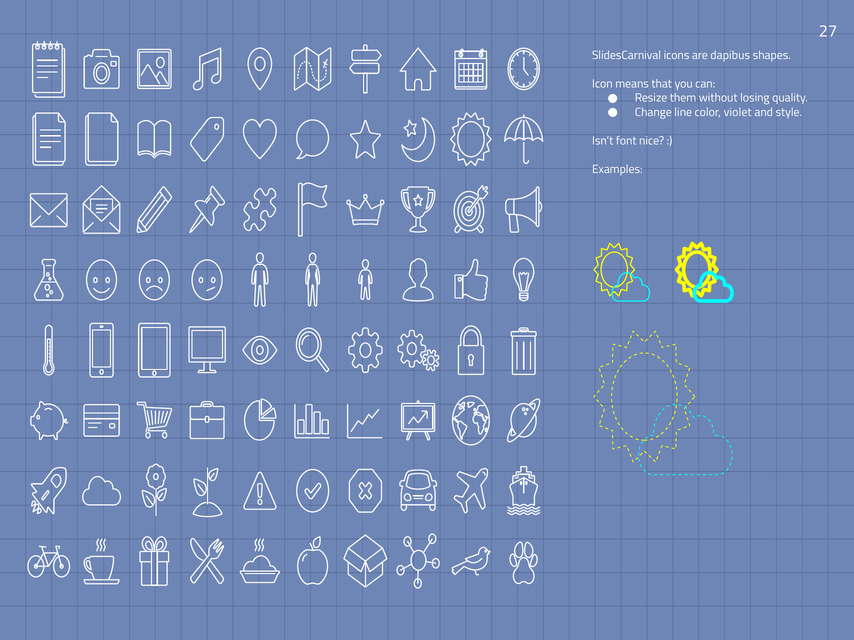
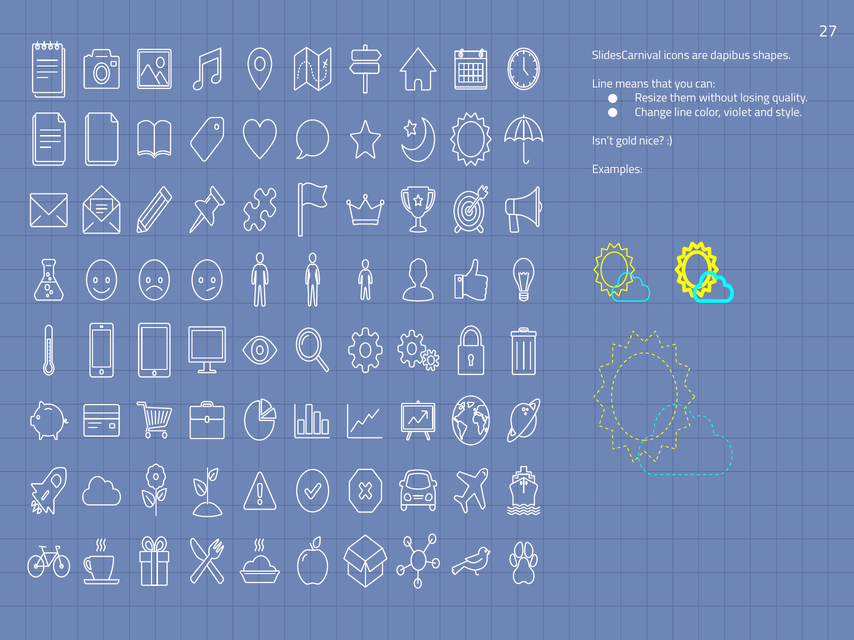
Icon: Icon -> Line (602, 84)
font: font -> gold (626, 141)
